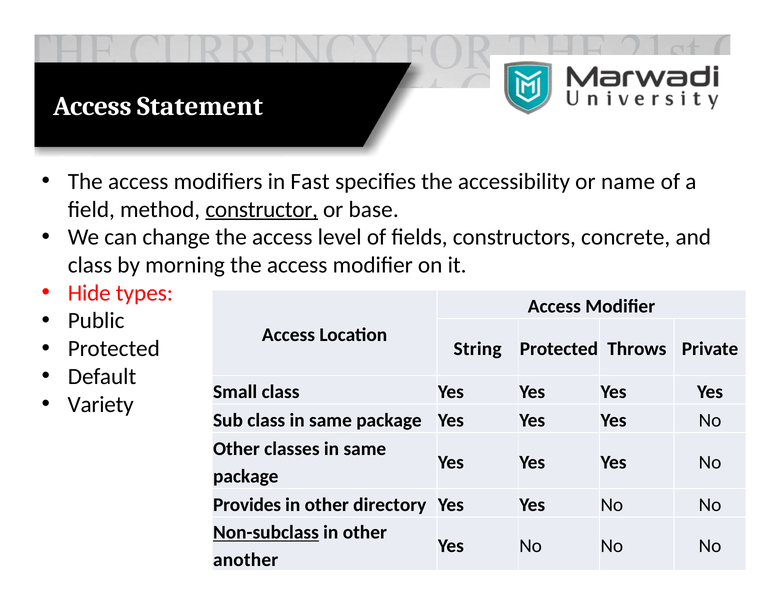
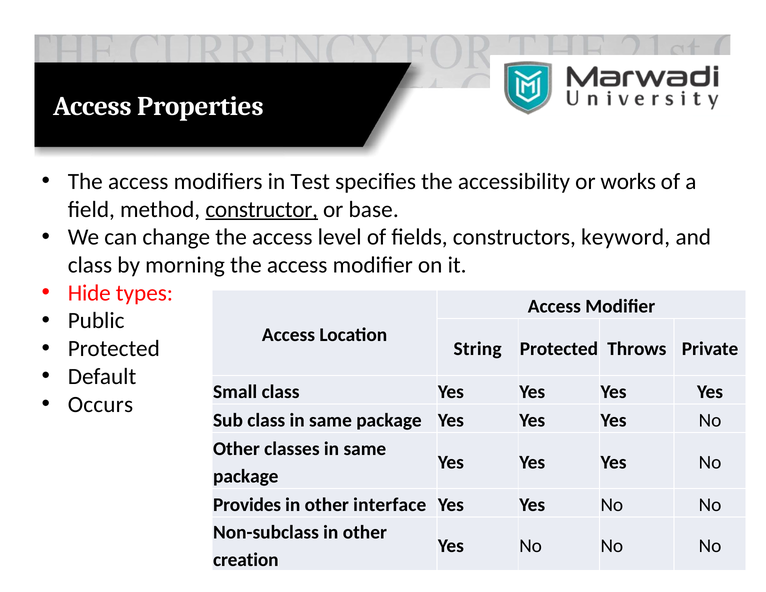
Statement: Statement -> Properties (200, 106)
Fast: Fast -> Test (310, 181)
name: name -> works (628, 181)
concrete: concrete -> keyword (626, 237)
Variety: Variety -> Occurs (100, 404)
directory: directory -> interface (390, 505)
Non-subclass underline: present -> none (266, 533)
another: another -> creation (246, 560)
